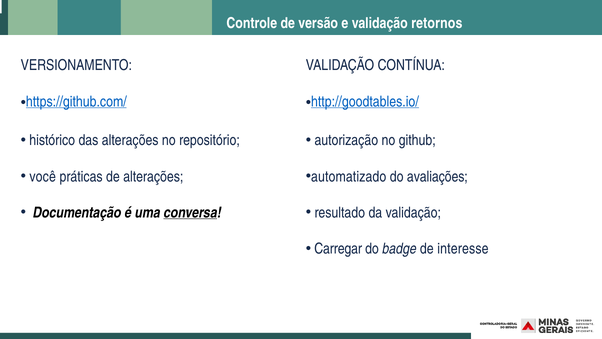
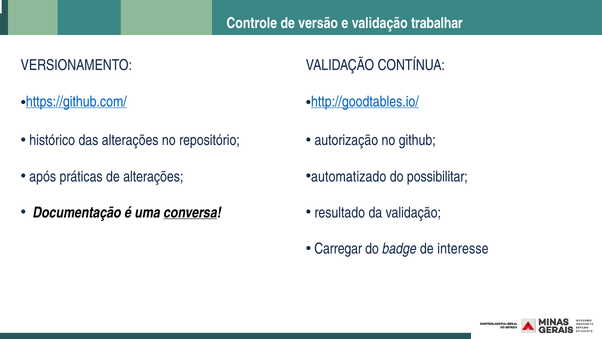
retornos: retornos -> trabalhar (437, 23)
você: você -> após (43, 176)
avaliações: avaliações -> possibilitar (437, 176)
